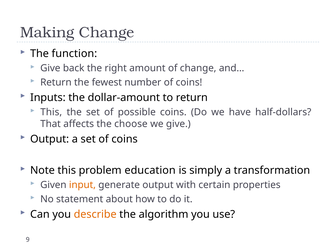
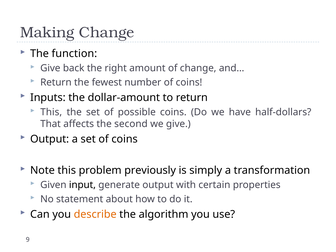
choose: choose -> second (131, 124)
education: education -> previously (150, 170)
input colour: orange -> black (82, 185)
